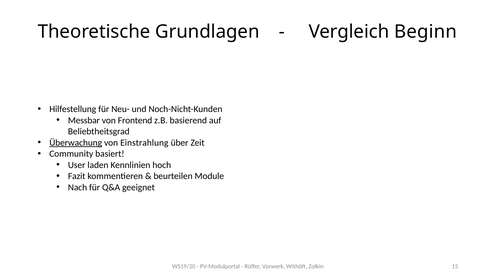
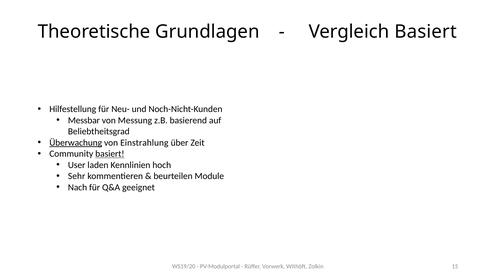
Vergleich Beginn: Beginn -> Basiert (426, 32)
Frontend: Frontend -> Messung (135, 120)
basiert underline: none -> present (110, 154)
Fazit: Fazit -> Sehr (77, 176)
